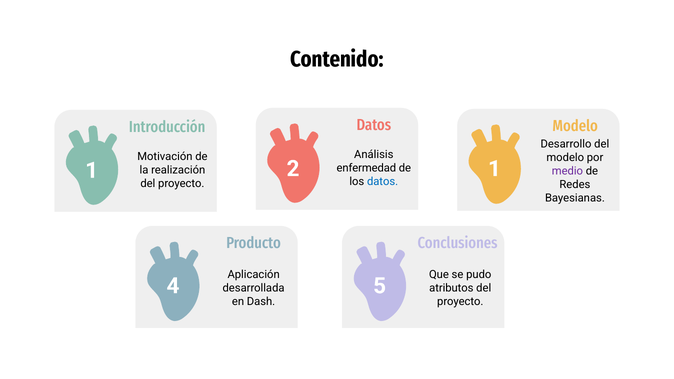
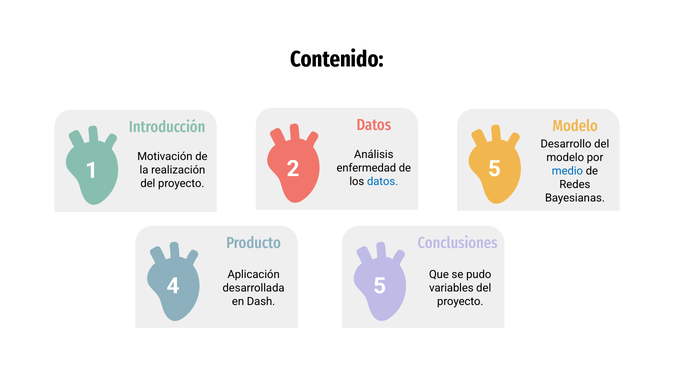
2 1: 1 -> 5 (494, 169)
medio colour: purple -> blue (567, 171)
atributos: atributos -> variables (451, 288)
